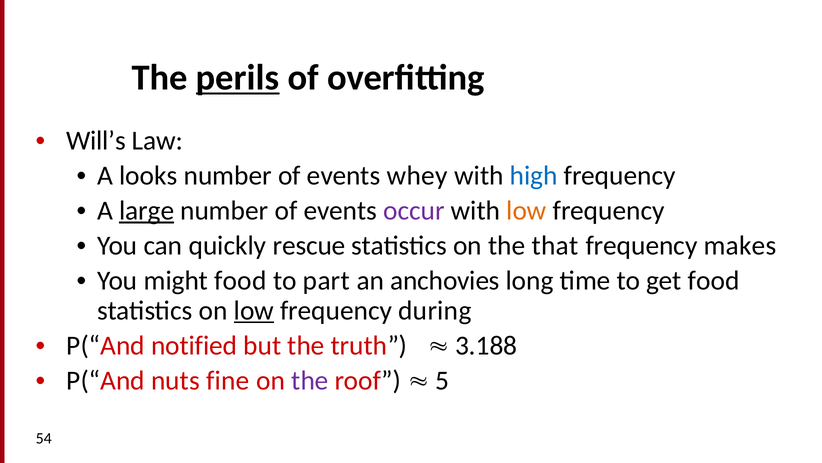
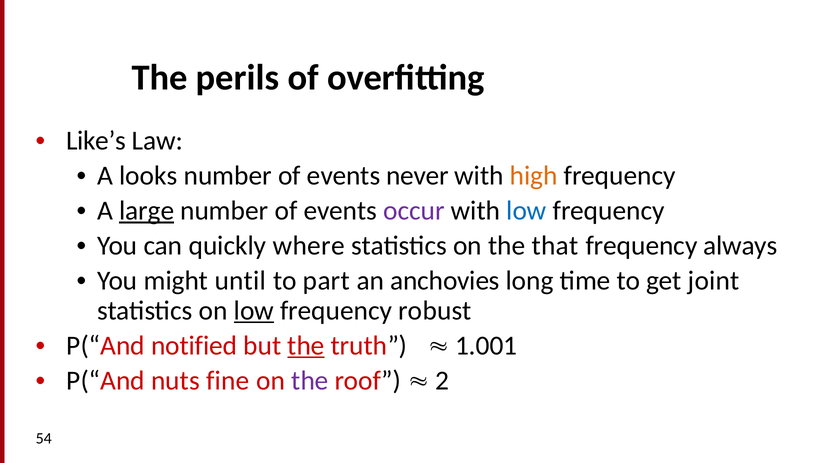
perils underline: present -> none (238, 78)
Will’s: Will’s -> Like’s (96, 140)
whey: whey -> never (417, 175)
high colour: blue -> orange (534, 175)
low colour: orange -> blue (526, 210)
rescue: rescue -> where (309, 245)
makes: makes -> always (740, 245)
might food: food -> until (240, 281)
get food: food -> joint (714, 281)
during: during -> robust (435, 310)
the underline: none -> present (306, 345)
3.188: 3.188 -> 1.001 (486, 345)
5: 5 -> 2 (442, 380)
